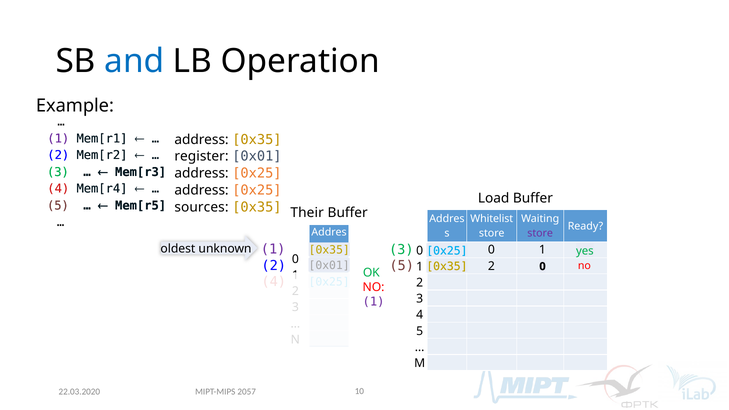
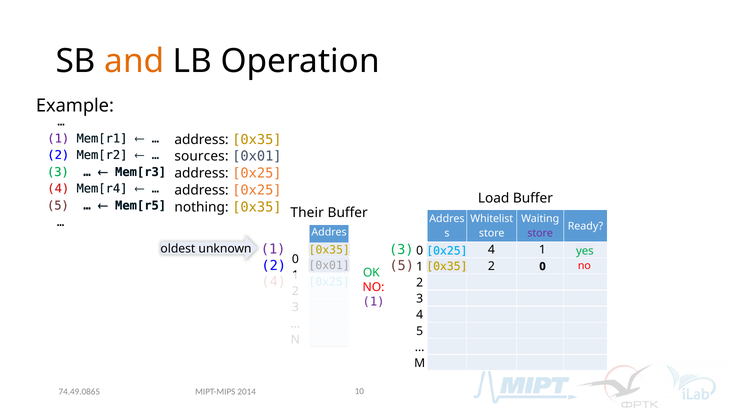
and colour: blue -> orange (134, 61)
register: register -> sources (201, 156)
sources: sources -> nothing (202, 207)
0: 0 -> 4 (491, 250)
22.03.2020: 22.03.2020 -> 74.49.0865 (79, 392)
2057: 2057 -> 2014 (247, 392)
